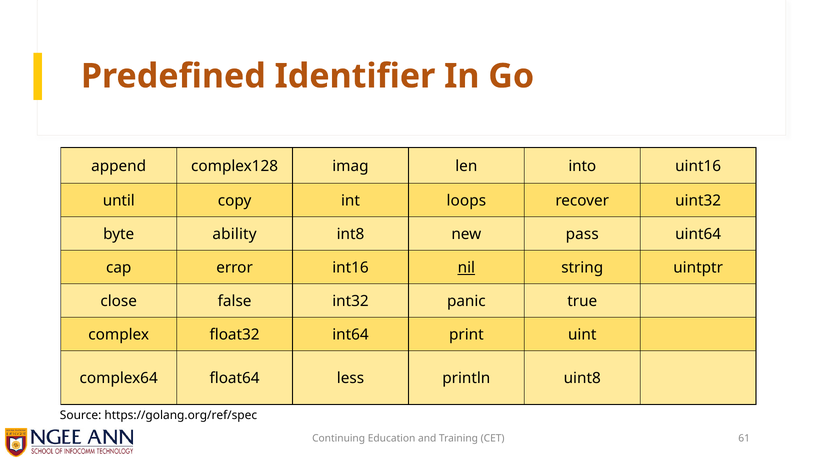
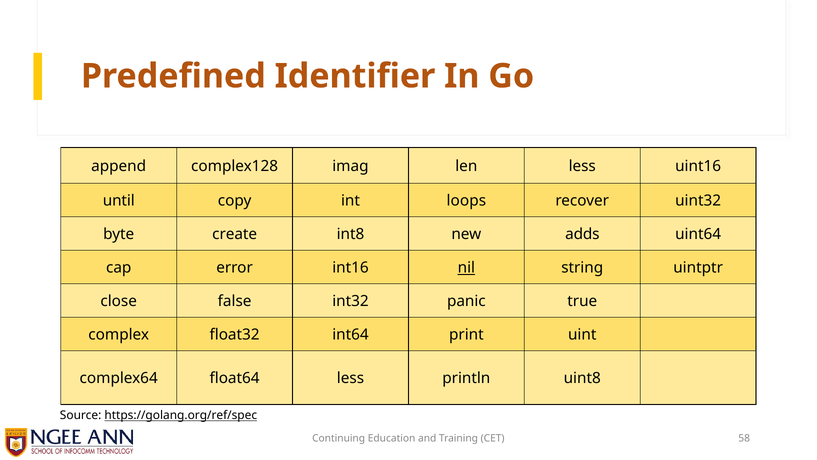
len into: into -> less (582, 166)
ability: ability -> create (235, 234)
pass: pass -> adds (582, 234)
https://golang.org/ref/spec underline: none -> present (181, 415)
61: 61 -> 58 (744, 438)
